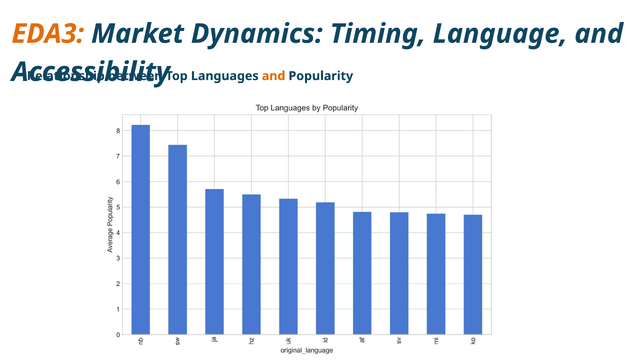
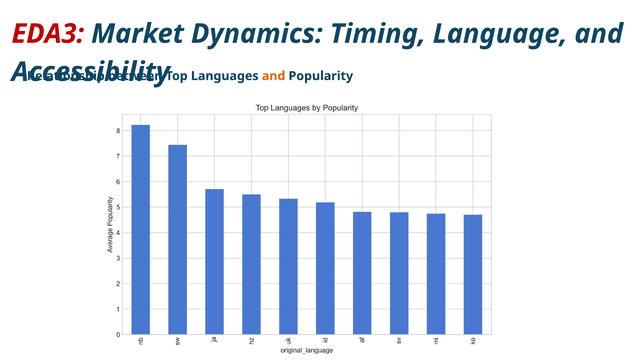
EDA3 colour: orange -> red (48, 34)
